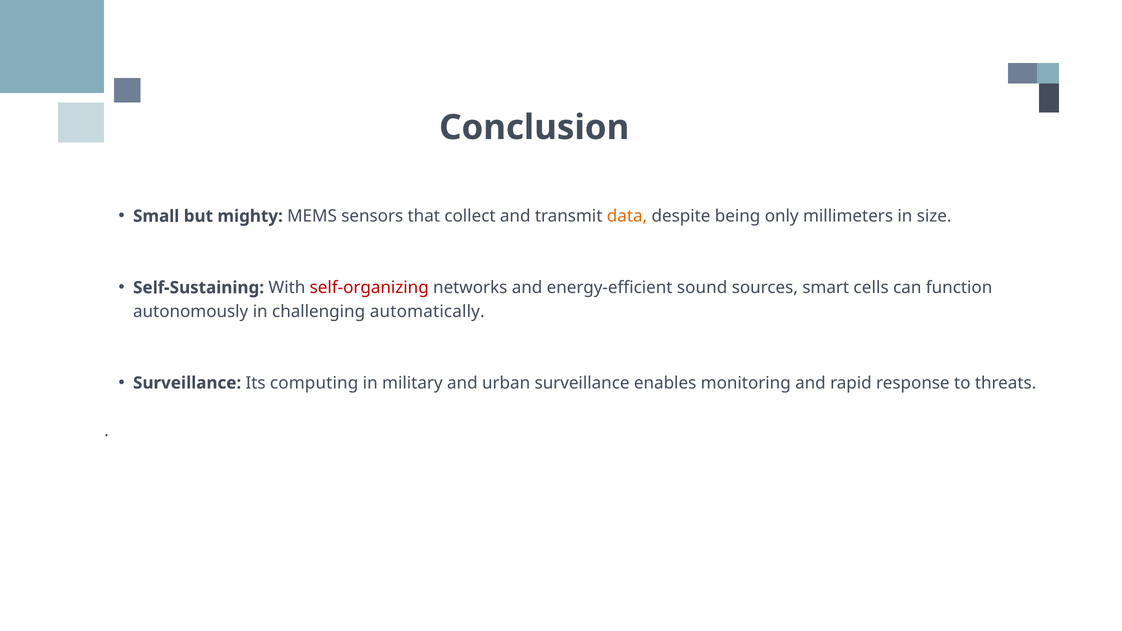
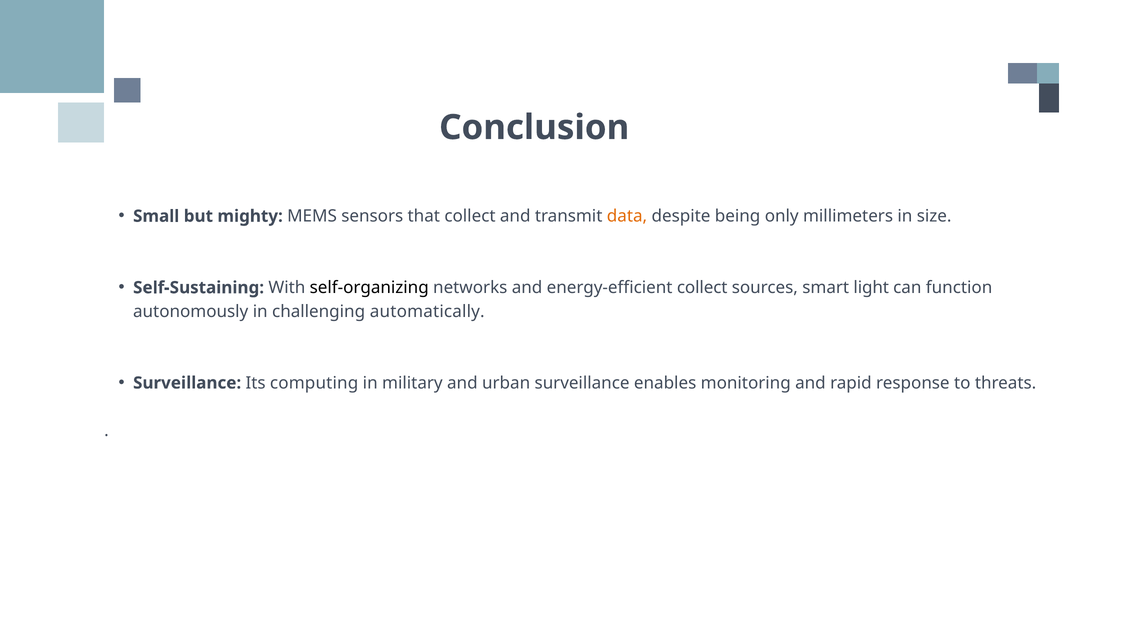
self-organizing colour: red -> black (369, 288)
energy-efficient sound: sound -> collect (702, 288)
cells: cells -> light (871, 288)
